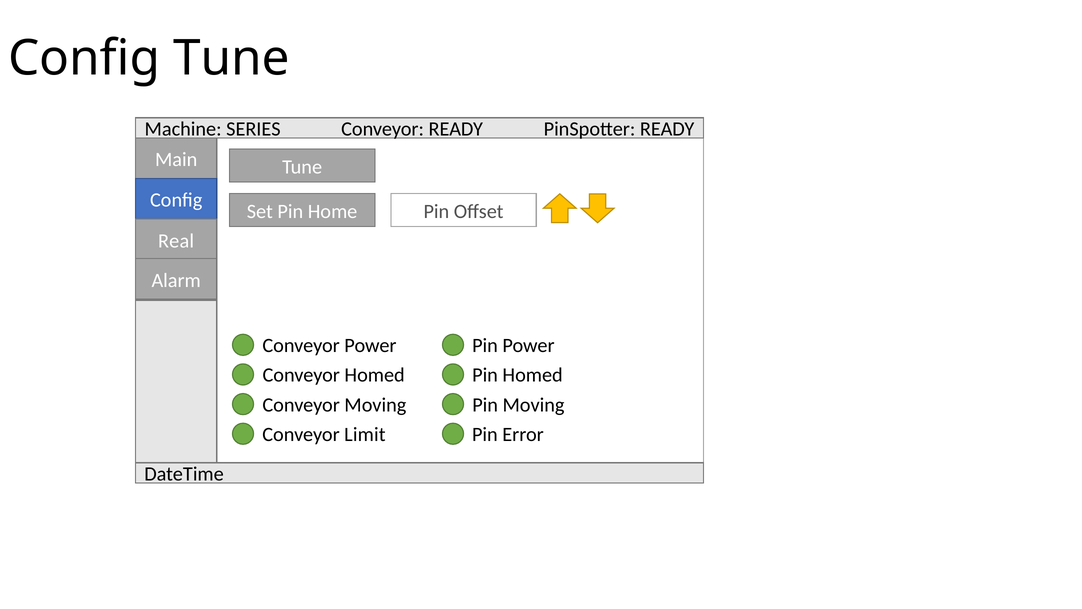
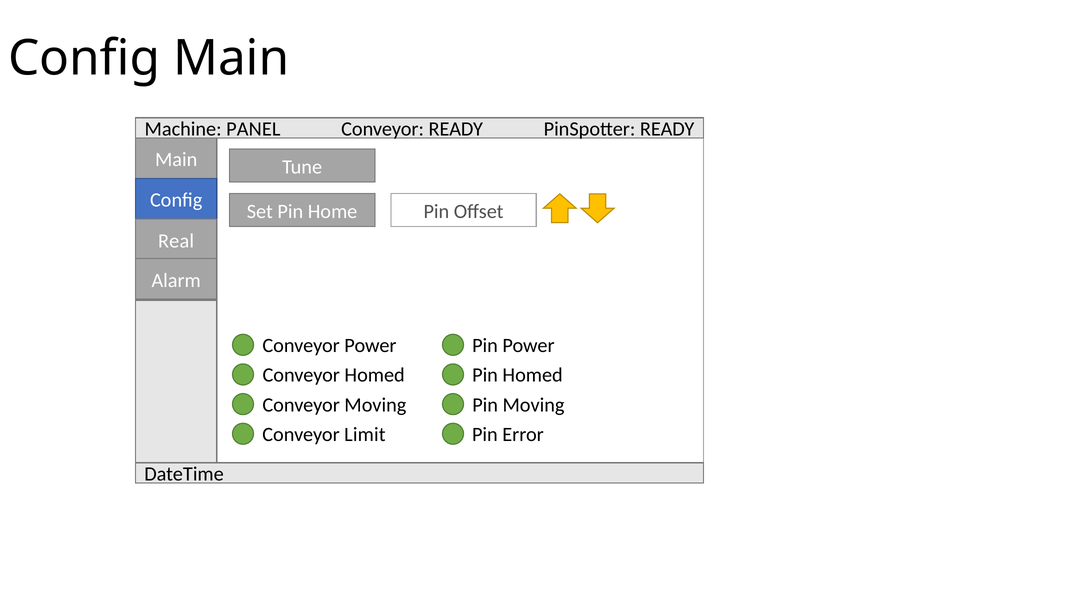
Config Tune: Tune -> Main (231, 58)
SERIES: SERIES -> PANEL (253, 129)
